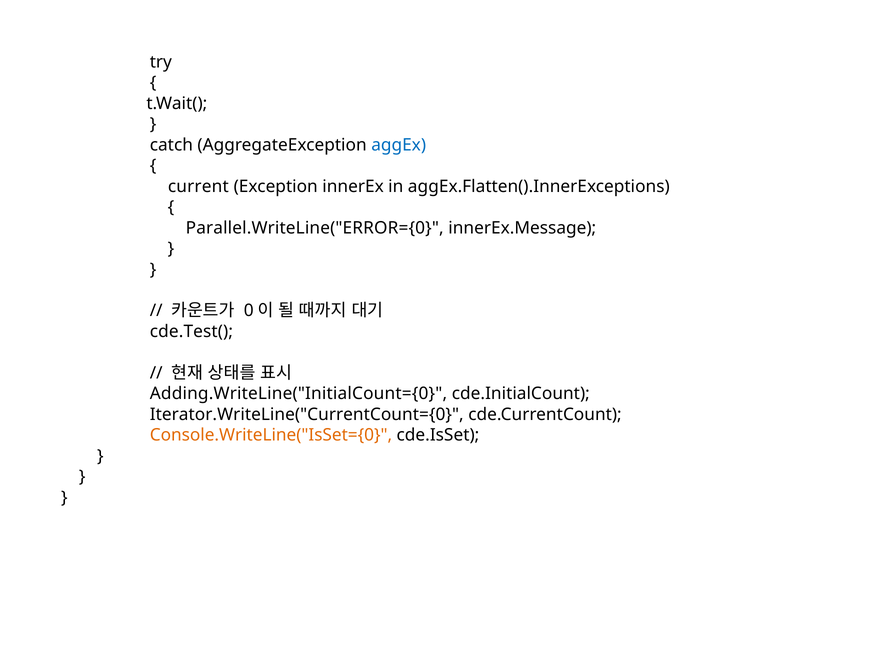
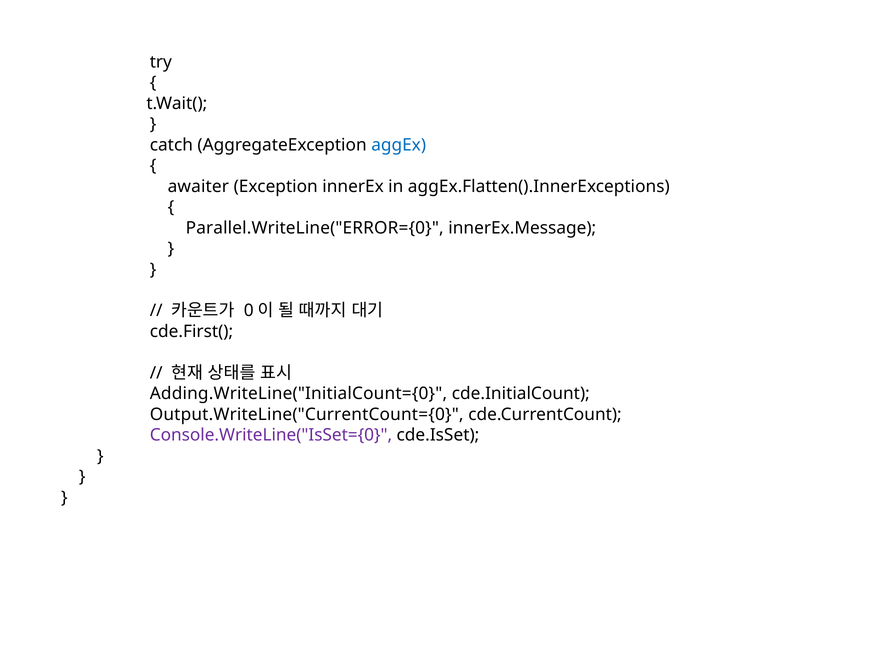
current: current -> awaiter (198, 186)
cde.Test(: cde.Test( -> cde.First( (191, 331)
Iterator.WriteLine("CurrentCount={0: Iterator.WriteLine("CurrentCount={0 -> Output.WriteLine("CurrentCount={0 (307, 414)
Console.WriteLine("IsSet={0 colour: orange -> purple (271, 435)
